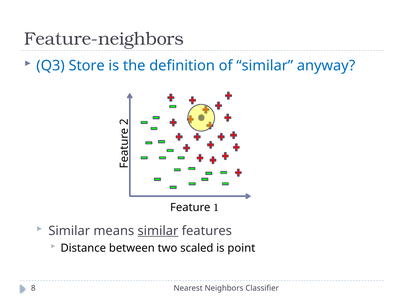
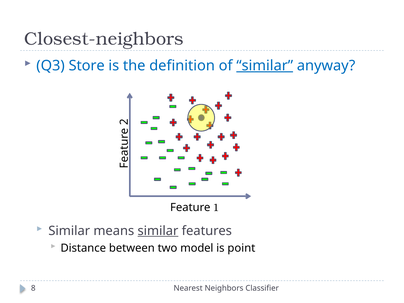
Feature-neighbors: Feature-neighbors -> Closest-neighbors (104, 39)
similar underline: none -> present (265, 66)
scaled: scaled -> model (197, 248)
